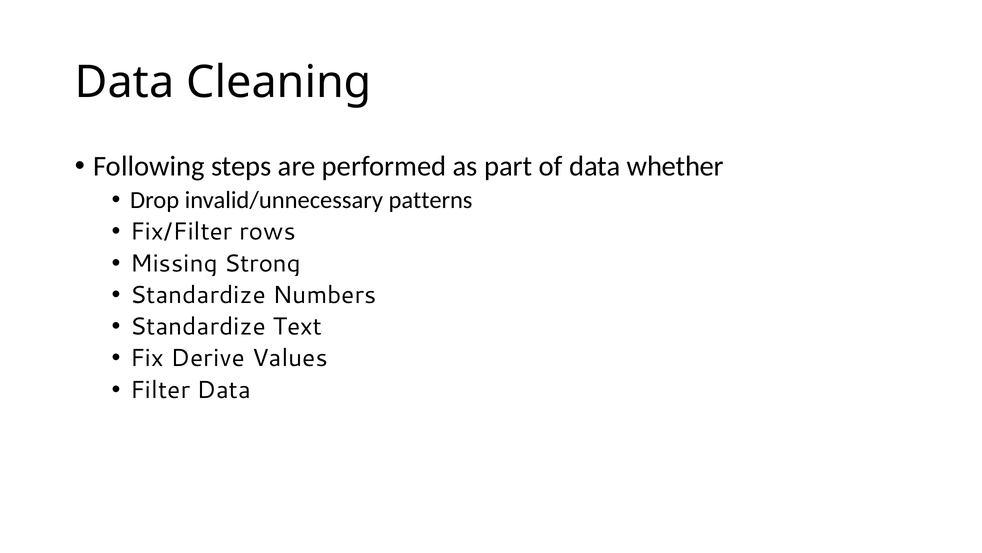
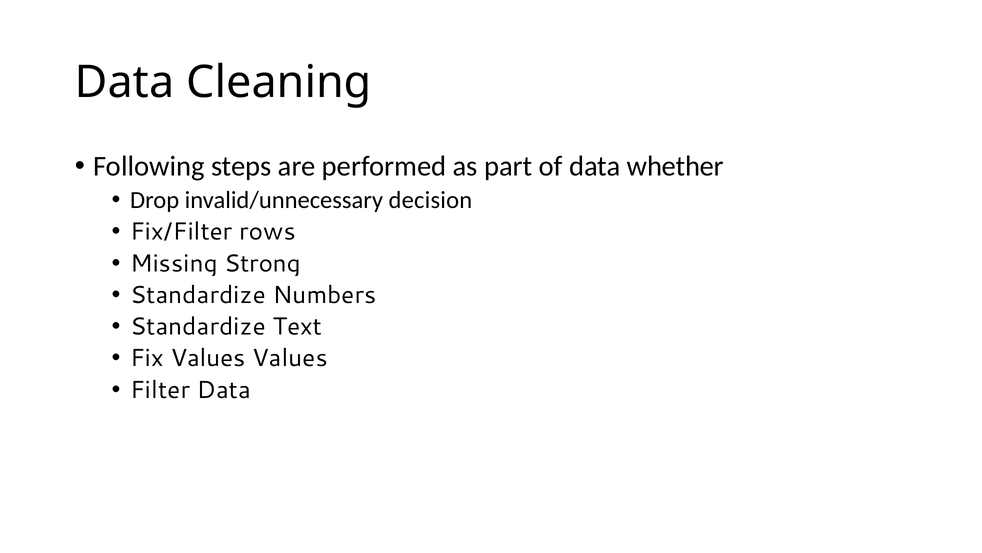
patterns: patterns -> decision (430, 200)
Fix Derive: Derive -> Values (208, 358)
